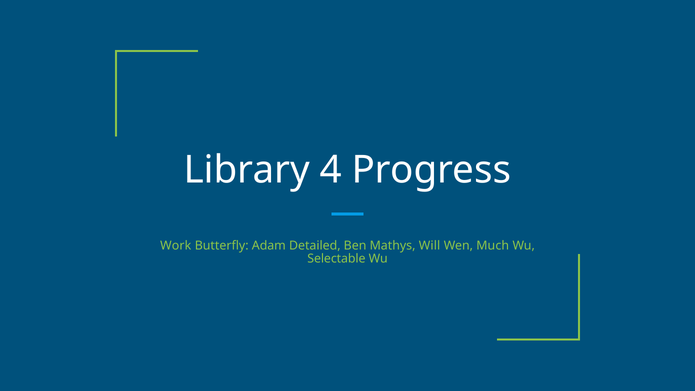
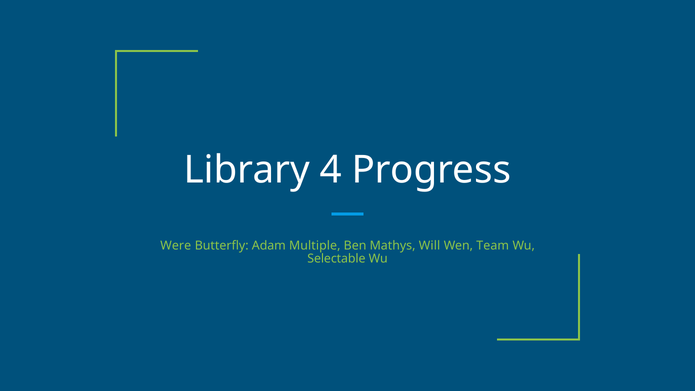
Work: Work -> Were (176, 245)
Detailed: Detailed -> Multiple (315, 245)
Much: Much -> Team (493, 245)
